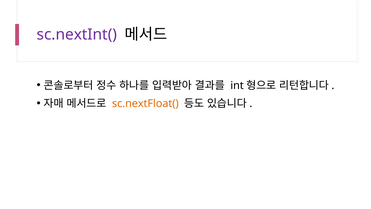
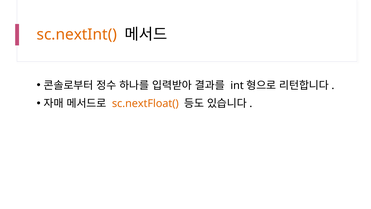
sc.nextInt( colour: purple -> orange (77, 35)
